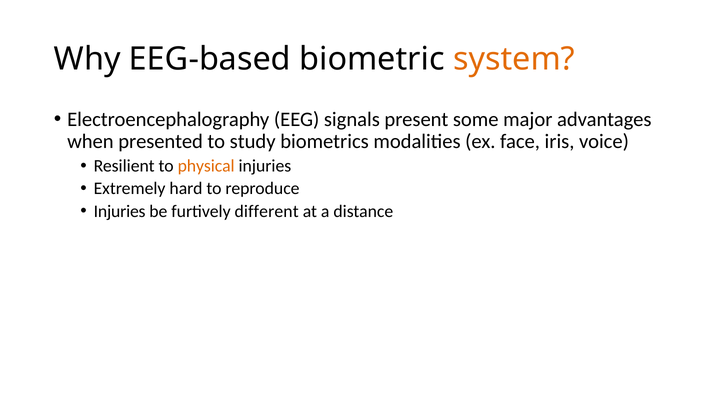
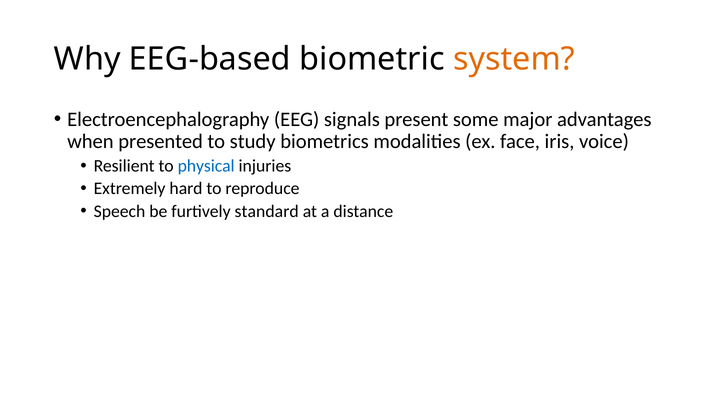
physical colour: orange -> blue (206, 166)
Injuries: Injuries -> Speech (119, 212)
different: different -> standard (267, 212)
